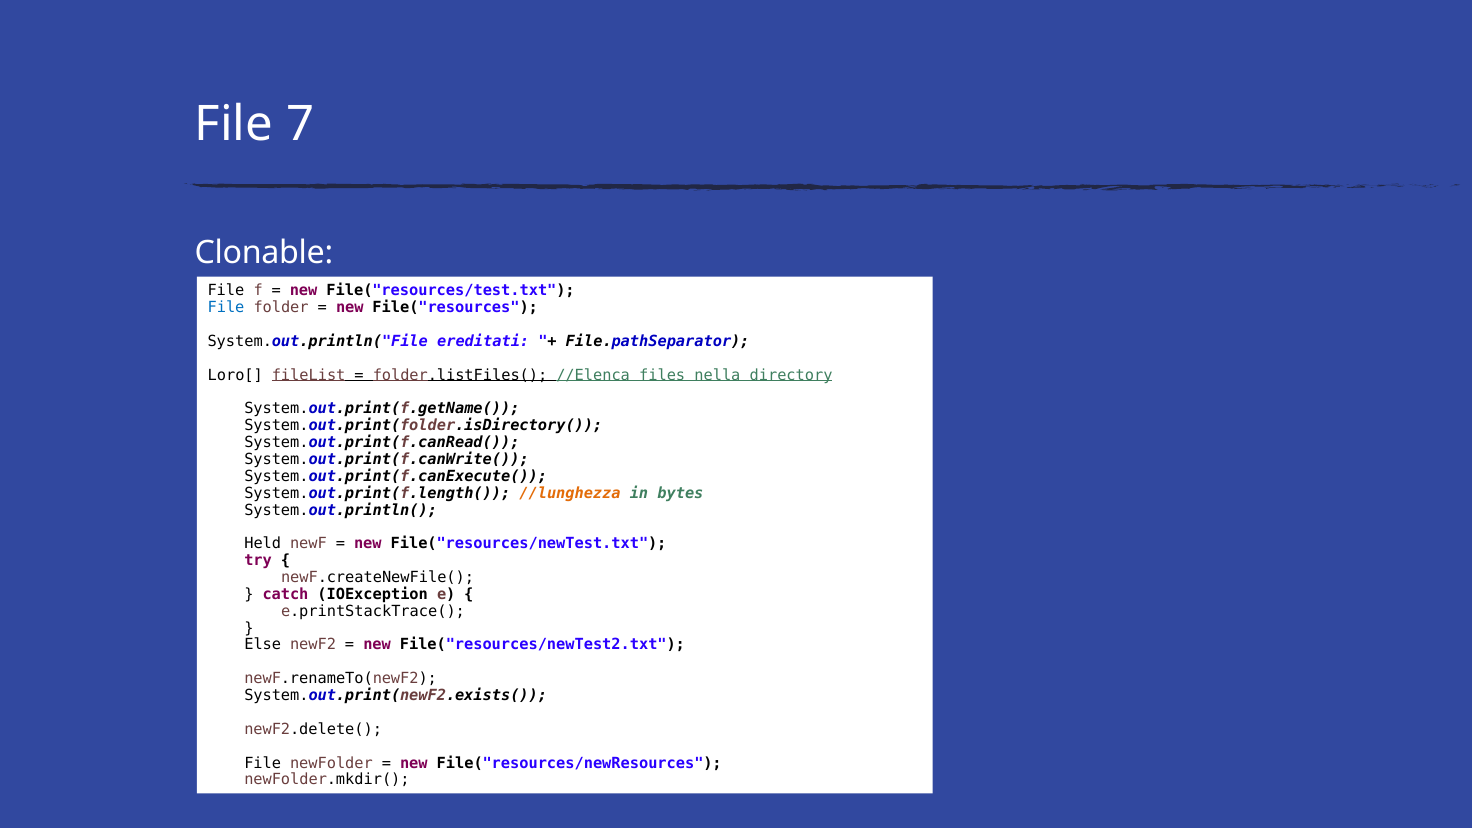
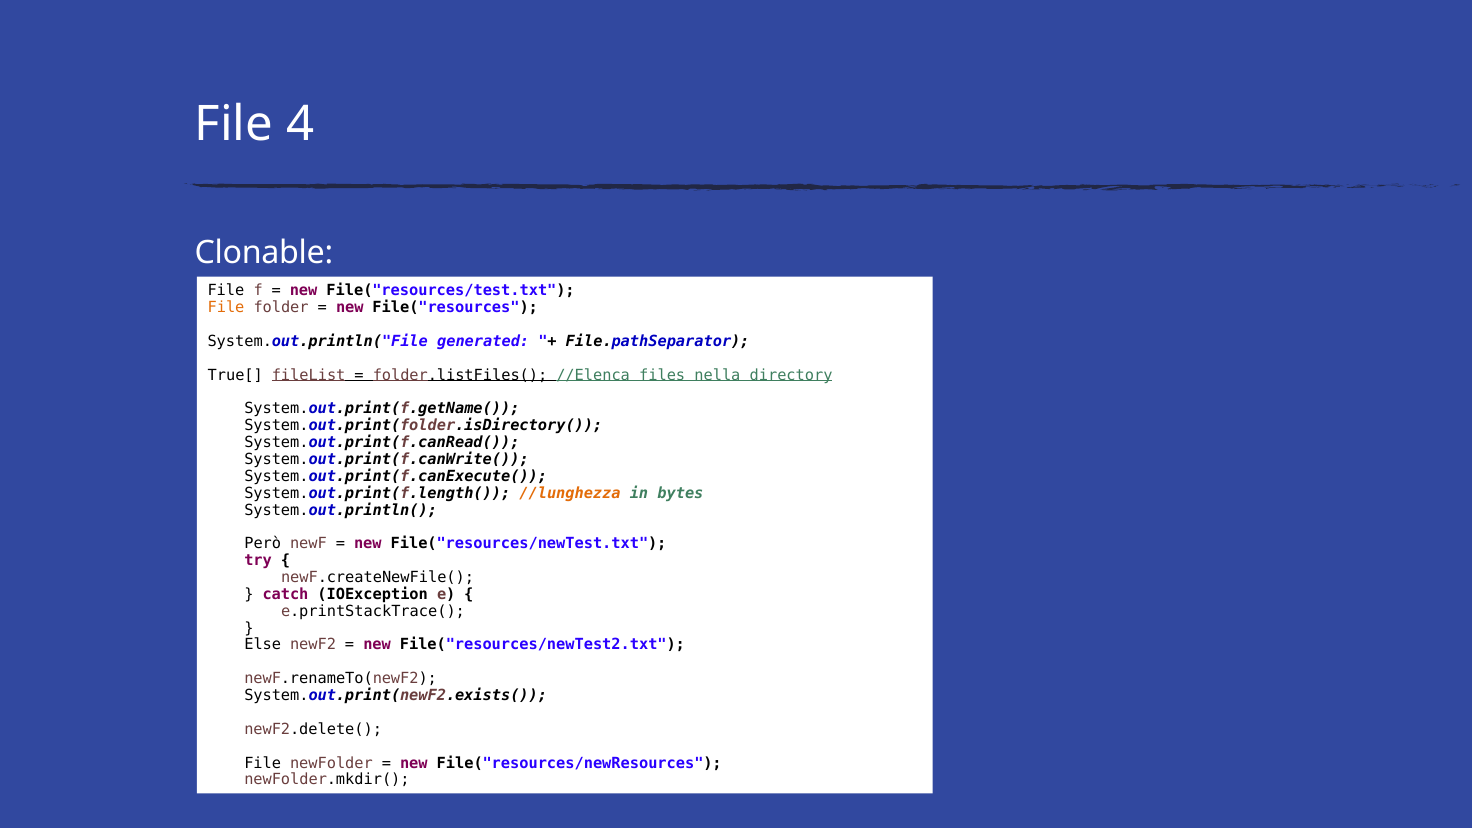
7: 7 -> 4 (300, 124)
File colour: blue -> orange (226, 308)
ereditati: ereditati -> generated (483, 341)
Loro[: Loro[ -> True[ (235, 375)
Held: Held -> Però (263, 544)
